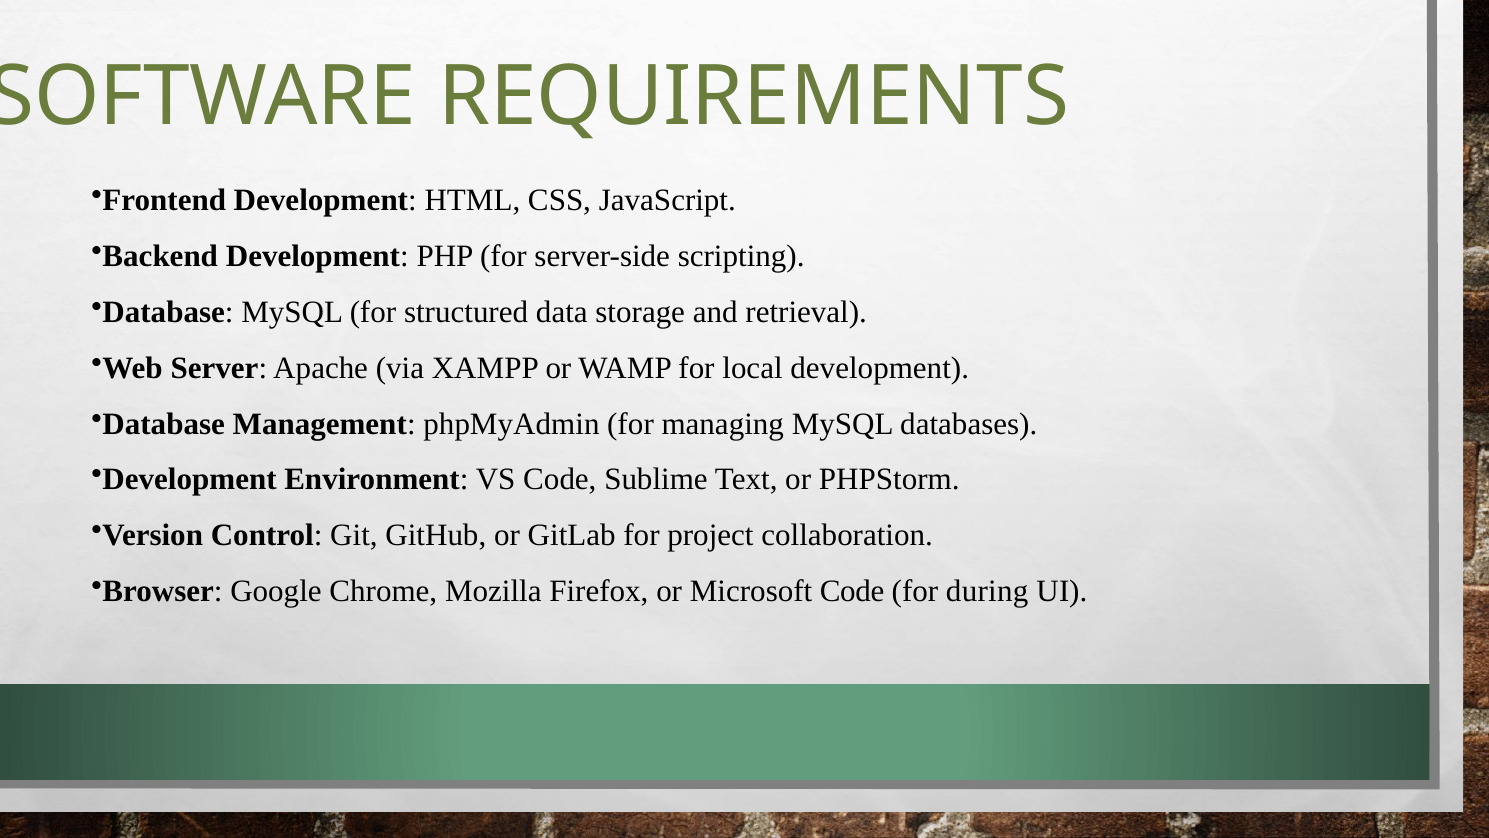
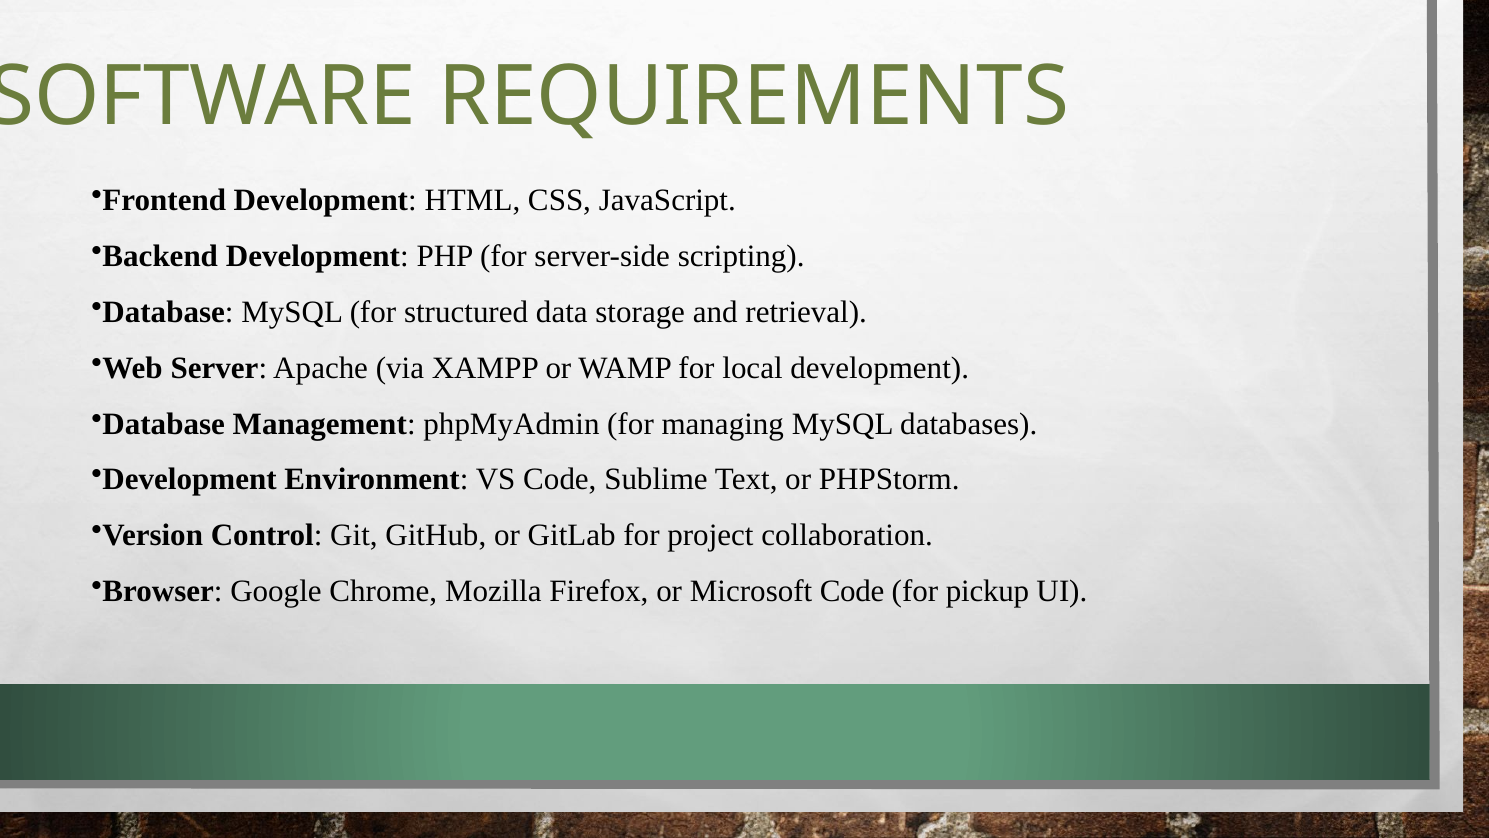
during: during -> pickup (988, 591)
